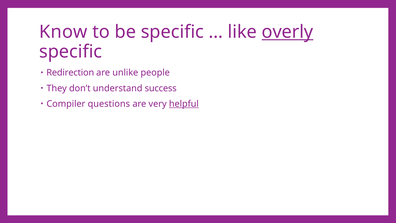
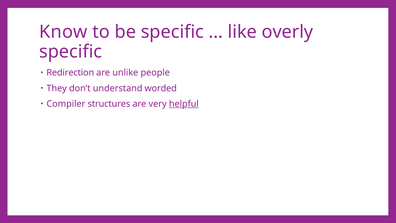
overly underline: present -> none (287, 32)
success: success -> worded (161, 88)
questions: questions -> structures (109, 104)
